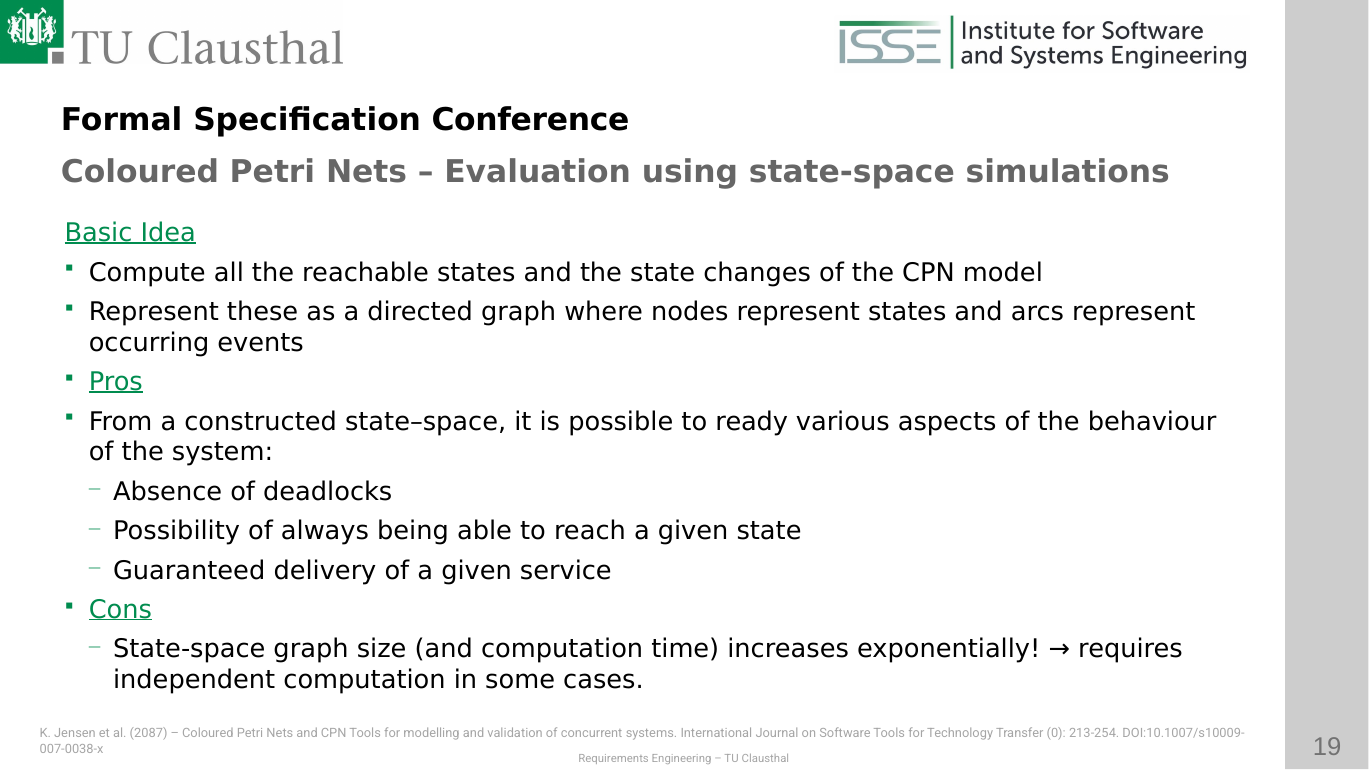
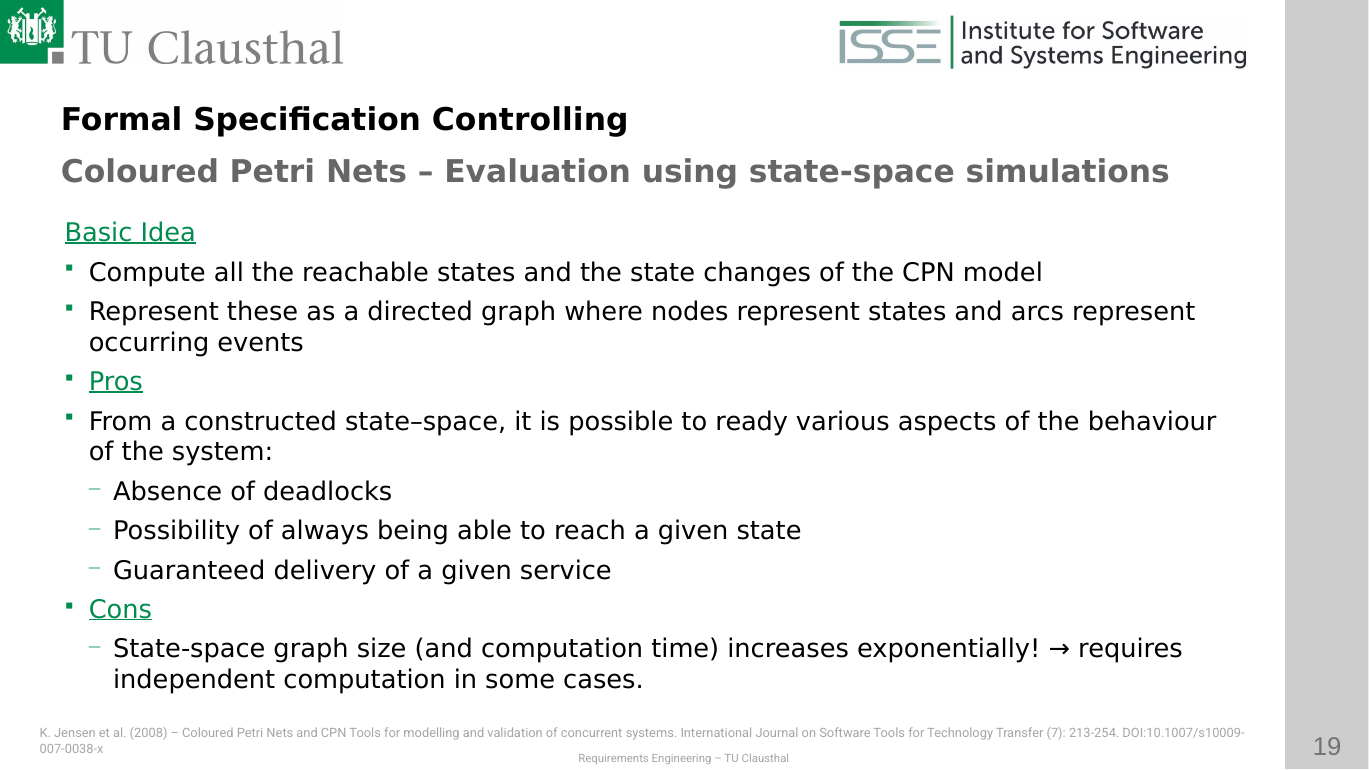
Conference: Conference -> Controlling (530, 120)
2087: 2087 -> 2008 (149, 734)
0: 0 -> 7 (1056, 734)
